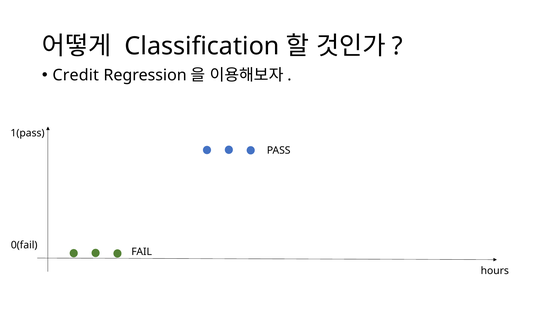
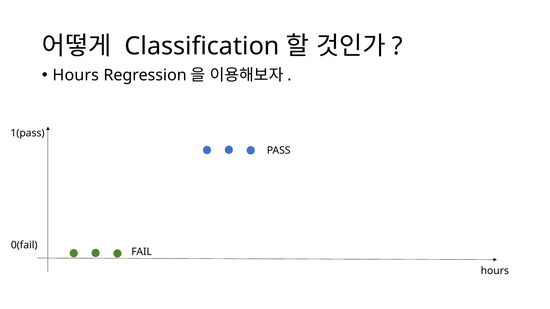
Credit: Credit -> Hours (76, 75)
